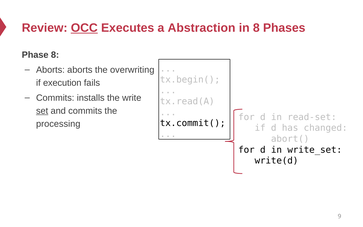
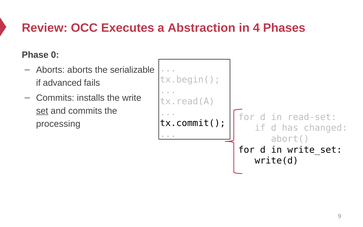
OCC underline: present -> none (84, 28)
in 8: 8 -> 4 (256, 28)
Phase 8: 8 -> 0 (55, 55)
overwriting: overwriting -> serializable (132, 70)
execution: execution -> advanced (62, 83)
